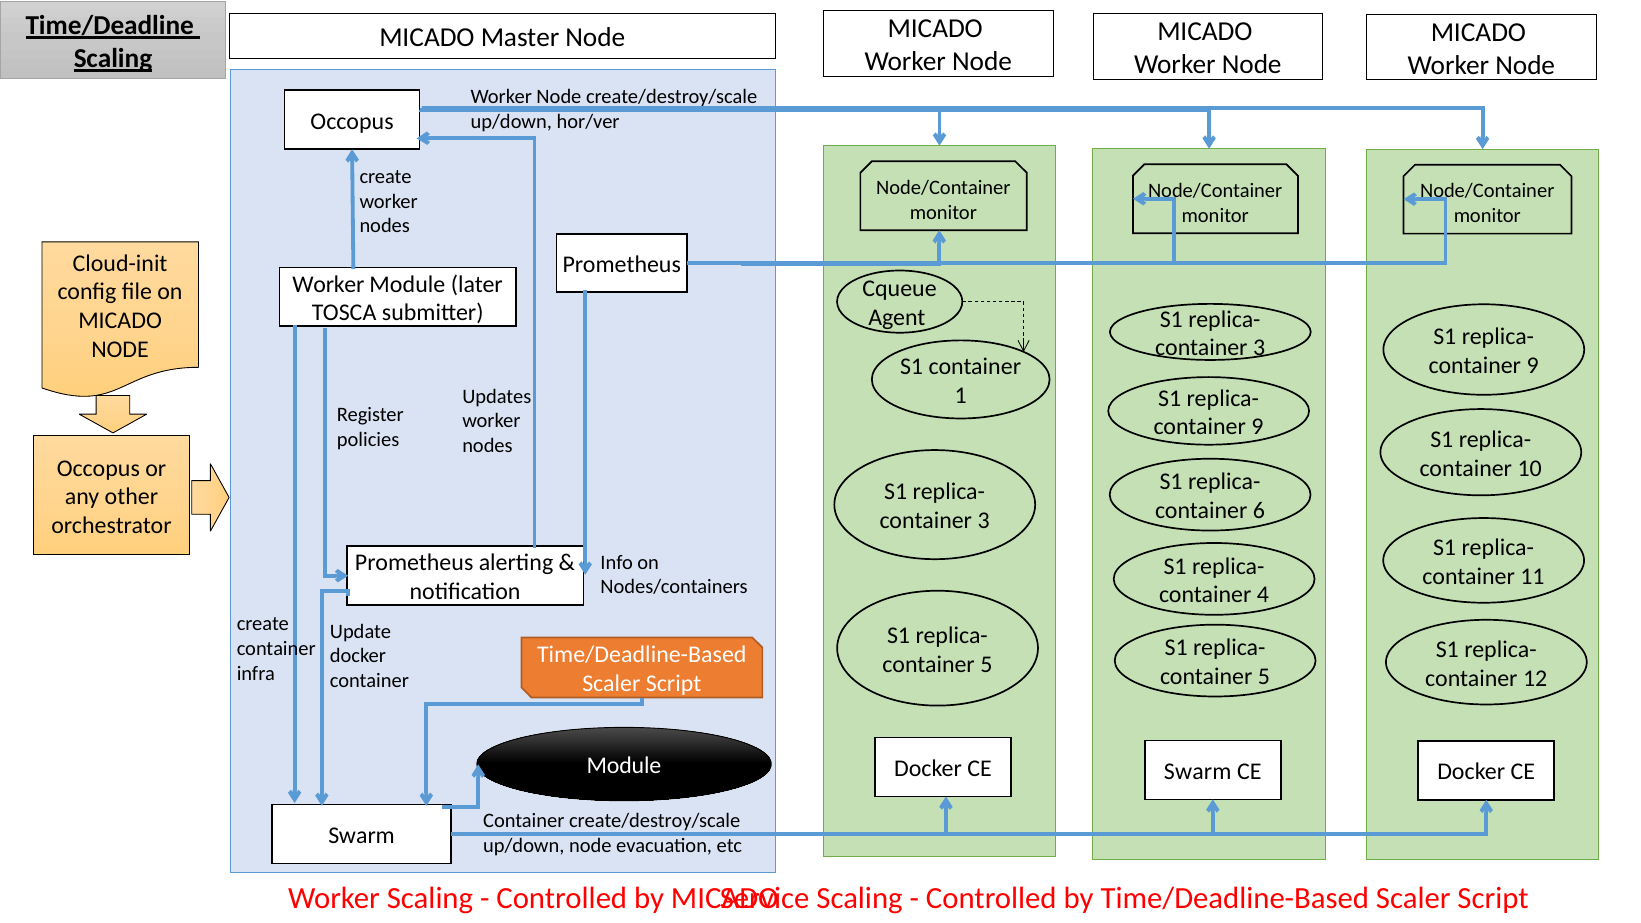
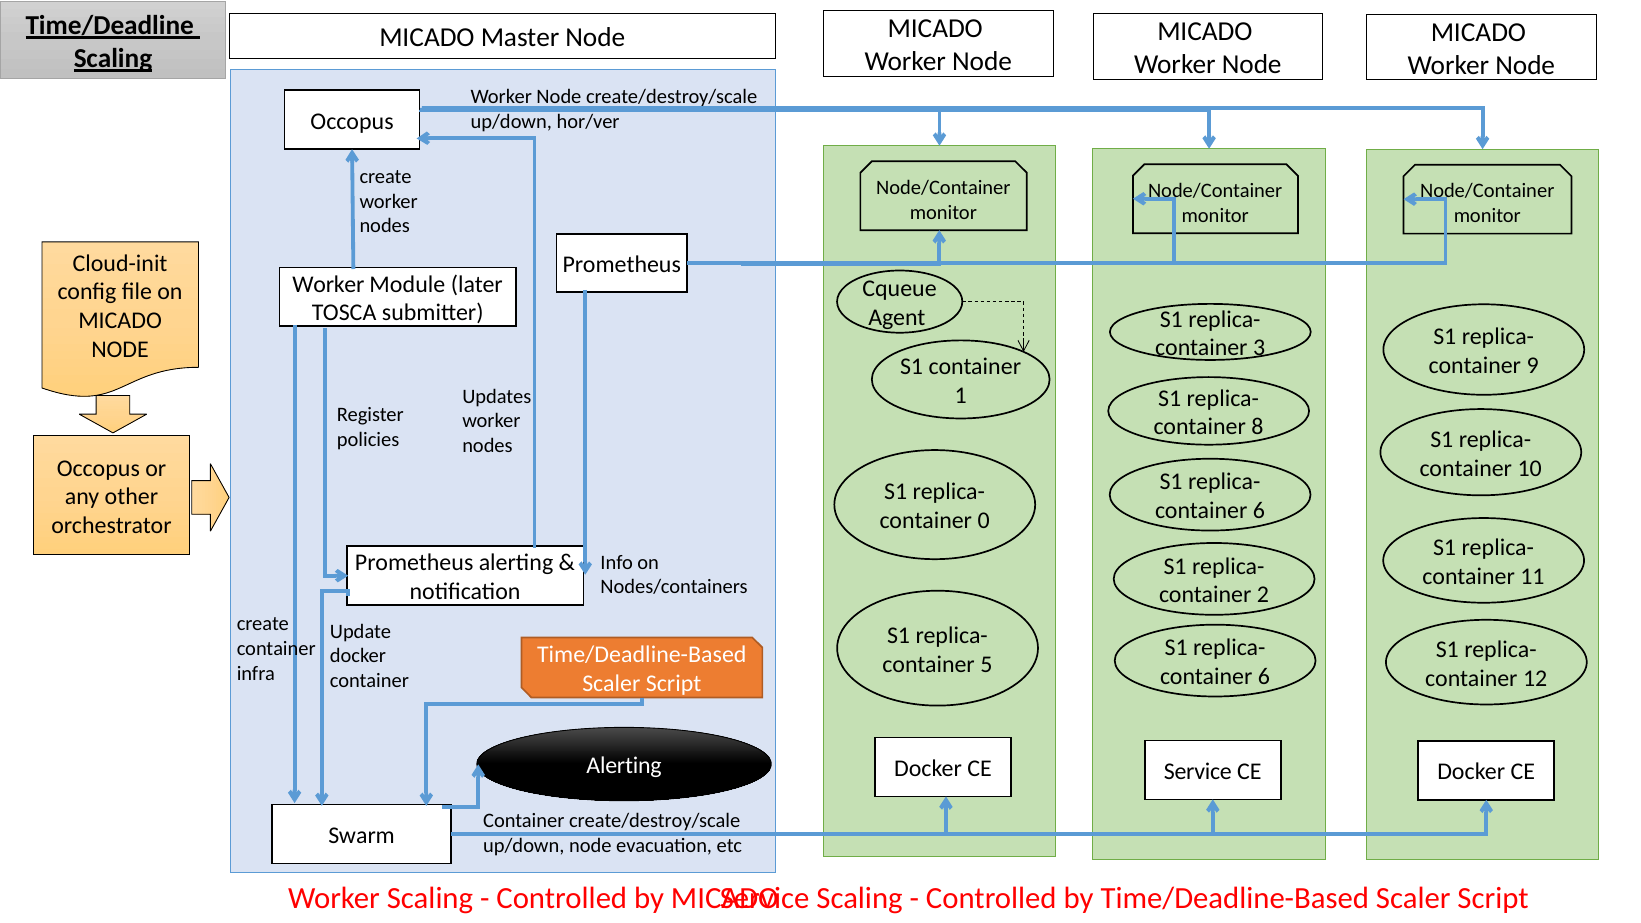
9: 9 -> 8 (1258, 427)
3: 3 -> 0 (984, 521)
4: 4 -> 2 (1263, 595)
5: 5 -> 6 (1264, 677)
Module: Module -> Alerting (624, 766)
Swarm: Swarm -> Service (1198, 772)
